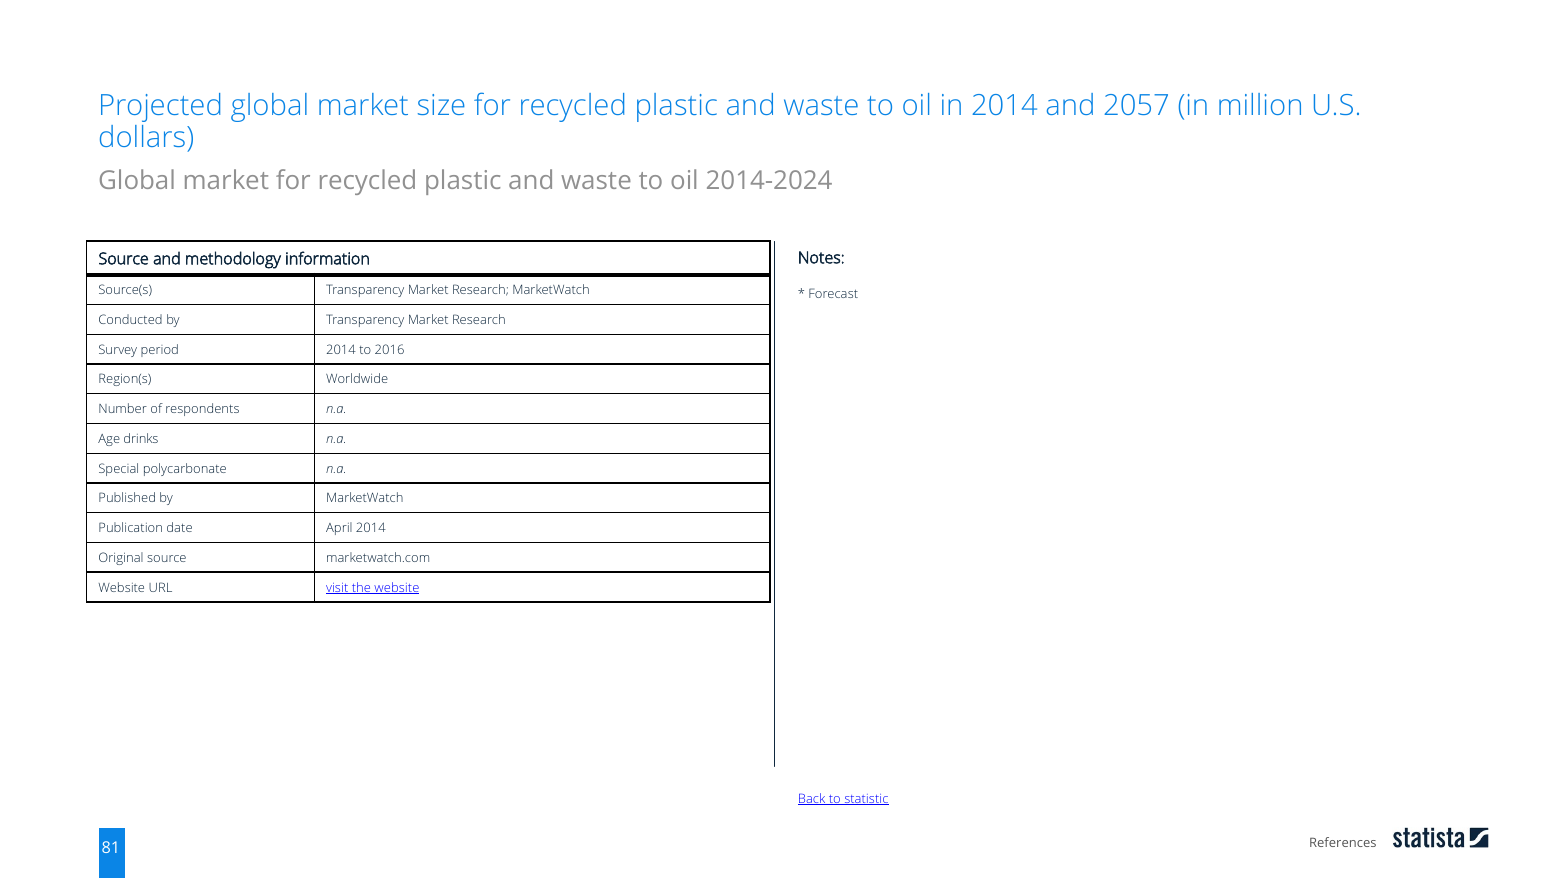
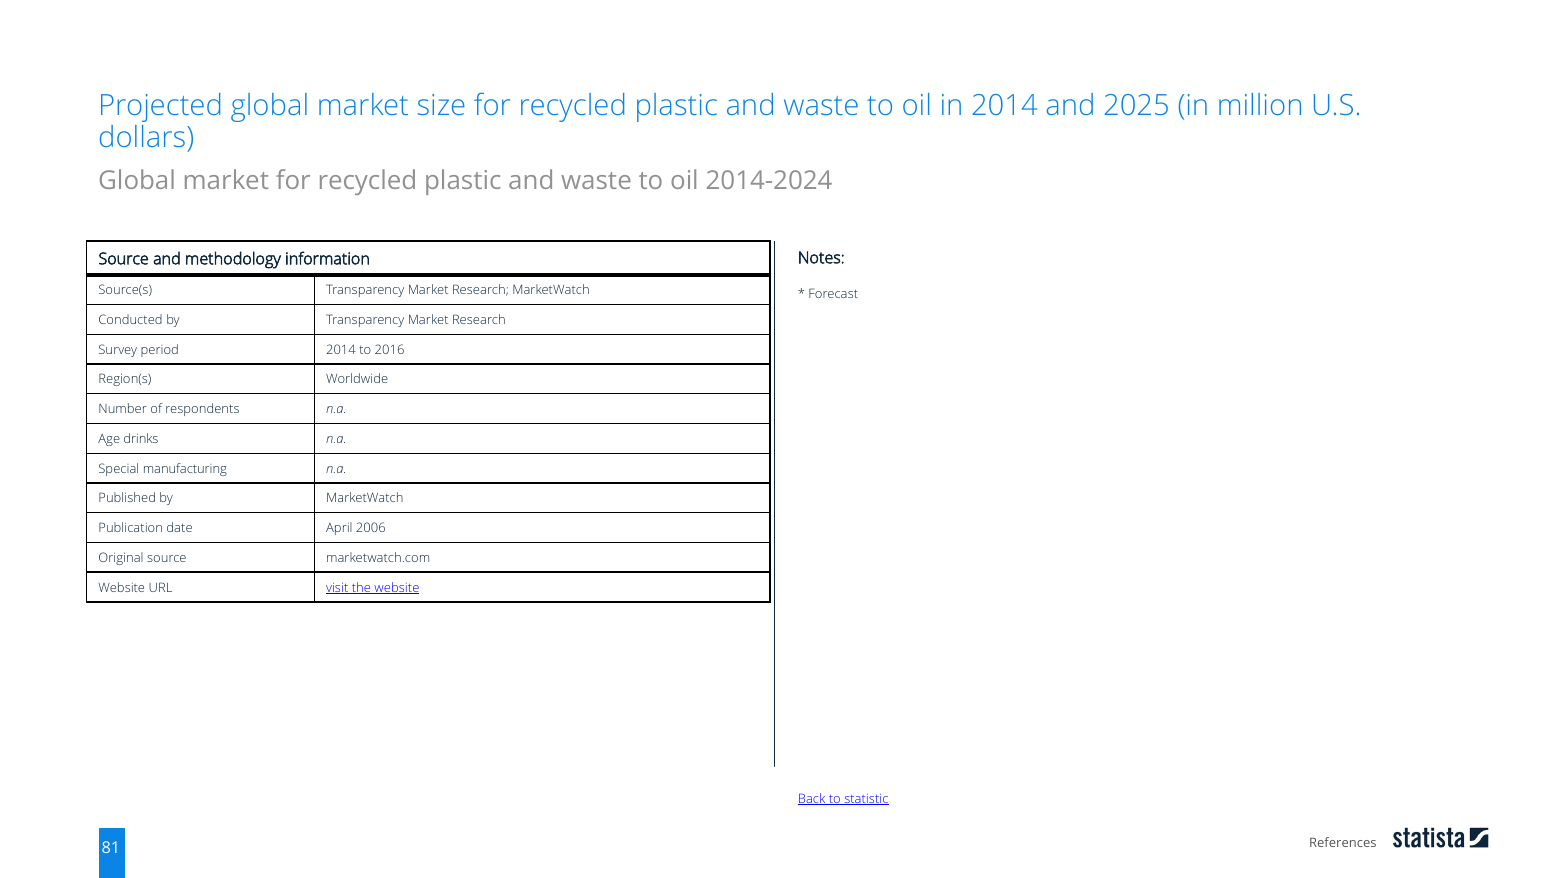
2057: 2057 -> 2025 (1136, 106)
polycarbonate: polycarbonate -> manufacturing (185, 469)
April 2014: 2014 -> 2006 (371, 529)
